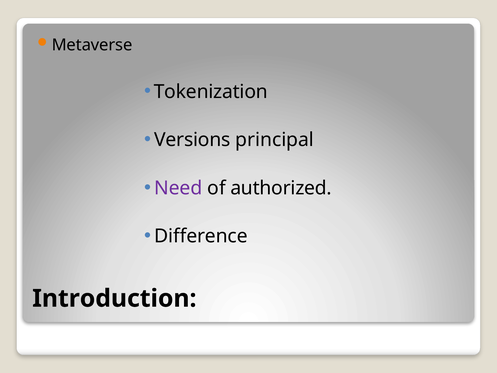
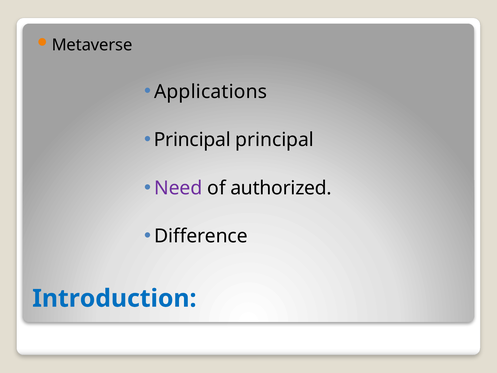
Tokenization: Tokenization -> Applications (211, 92)
Versions: Versions -> Principal (192, 140)
Introduction colour: black -> blue (114, 298)
